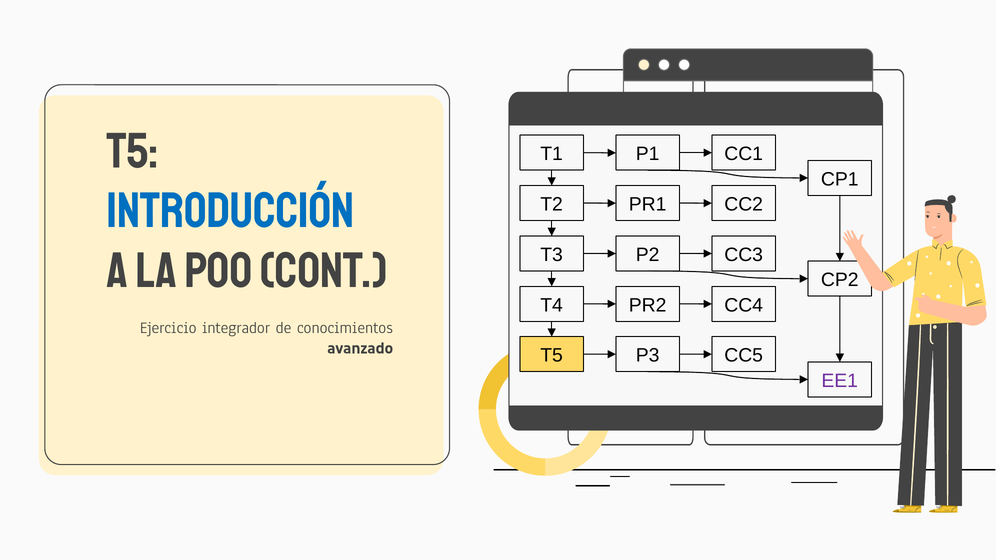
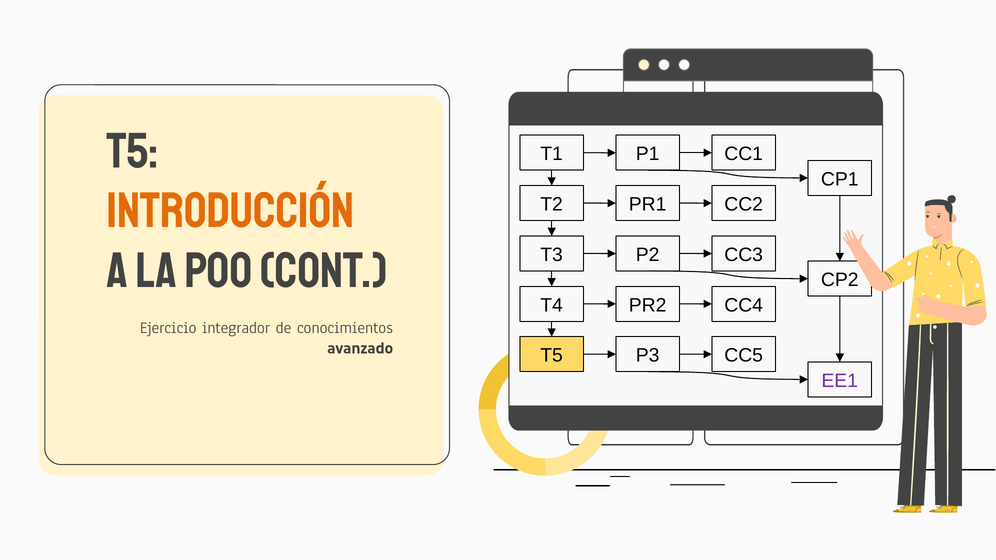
Introducción colour: blue -> orange (231, 211)
